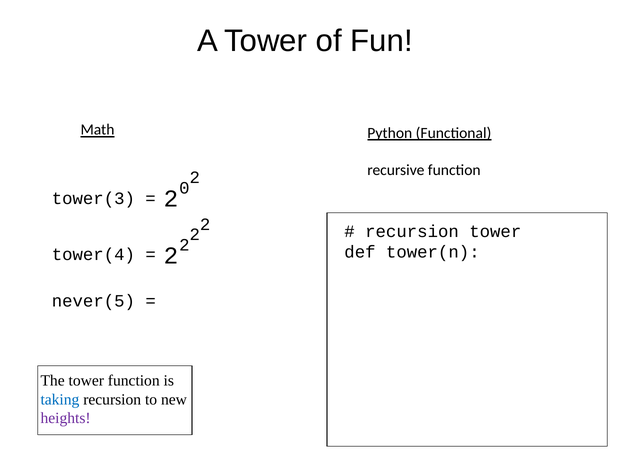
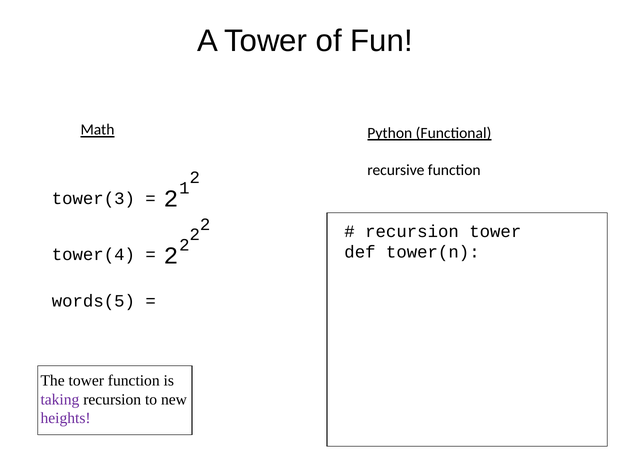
0: 0 -> 1 (184, 188)
never(5: never(5 -> words(5 (93, 301)
taking colour: blue -> purple (60, 400)
